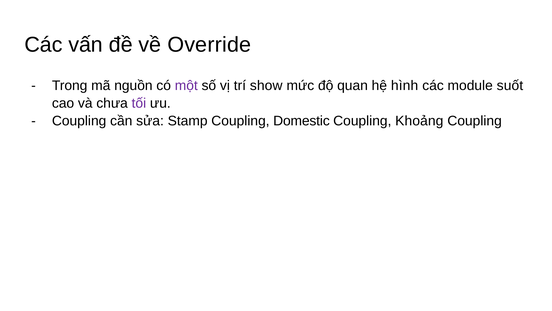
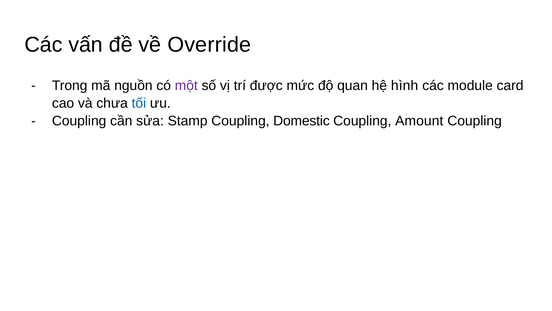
show: show -> được (266, 85)
suốt: suốt -> card (510, 85)
tối colour: purple -> blue (139, 103)
Khoảng: Khoảng -> Amount (419, 121)
